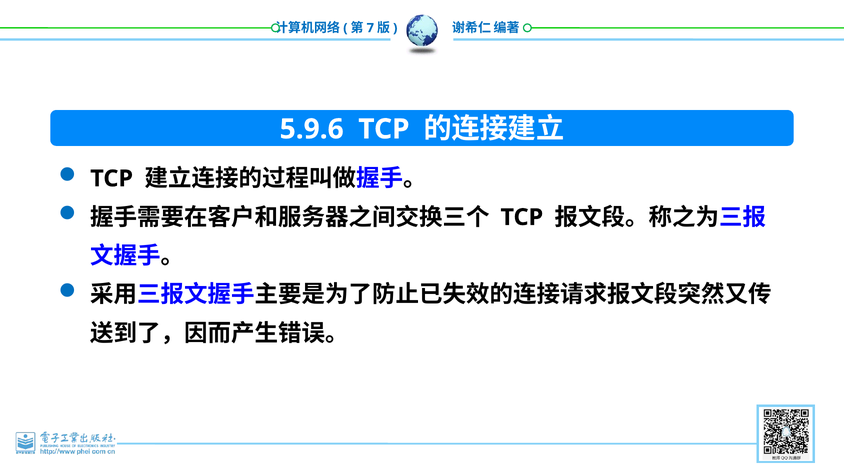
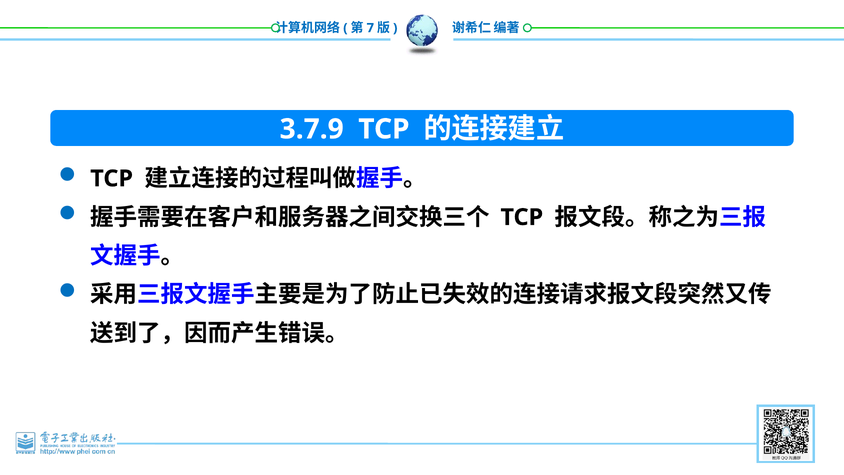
5.9.6: 5.9.6 -> 3.7.9 (312, 129)
